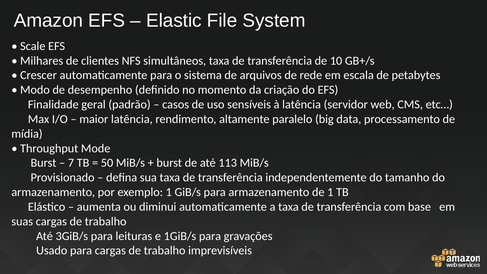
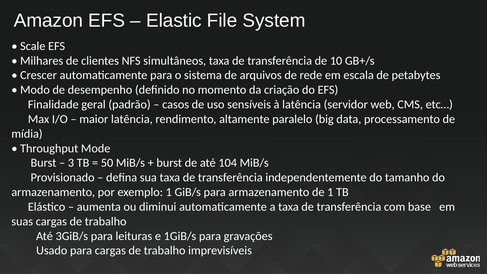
7: 7 -> 3 (71, 163)
113: 113 -> 104 (228, 163)
